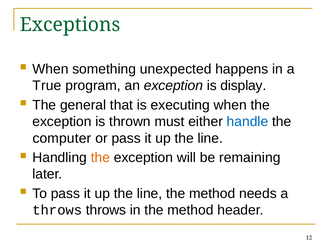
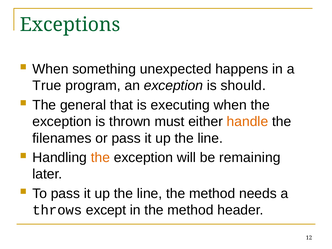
display: display -> should (243, 86)
handle colour: blue -> orange (247, 122)
computer: computer -> filenames (62, 138)
throws throws: throws -> except (106, 210)
